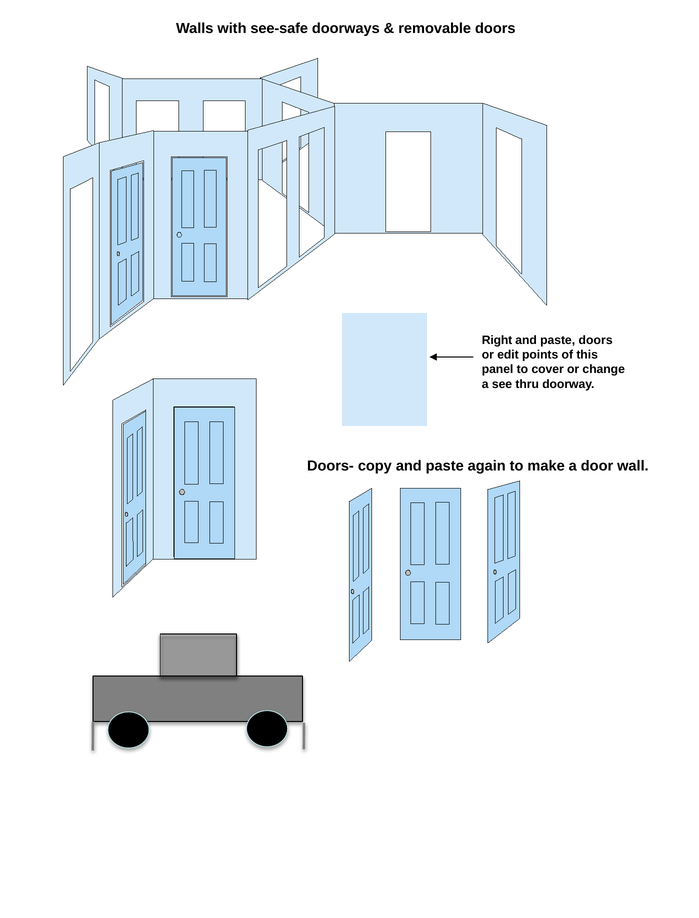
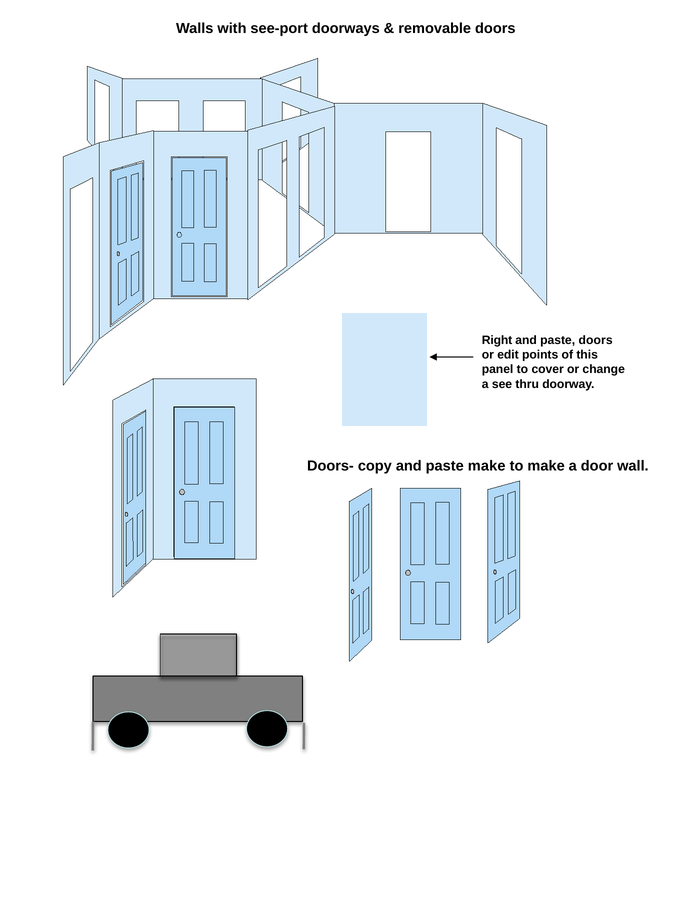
see-safe: see-safe -> see-port (279, 29)
paste again: again -> make (487, 465)
